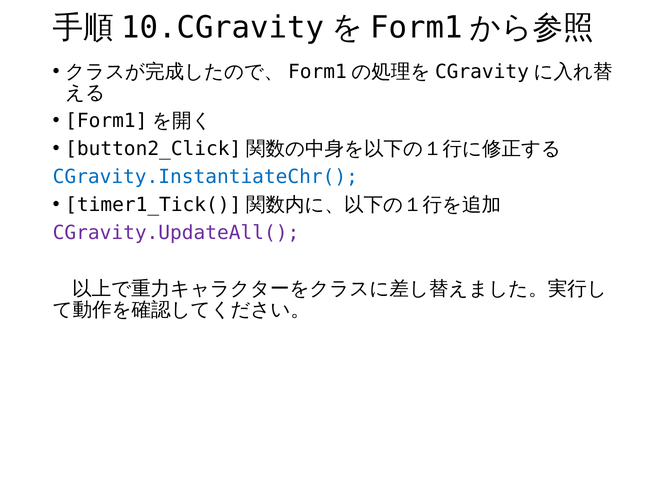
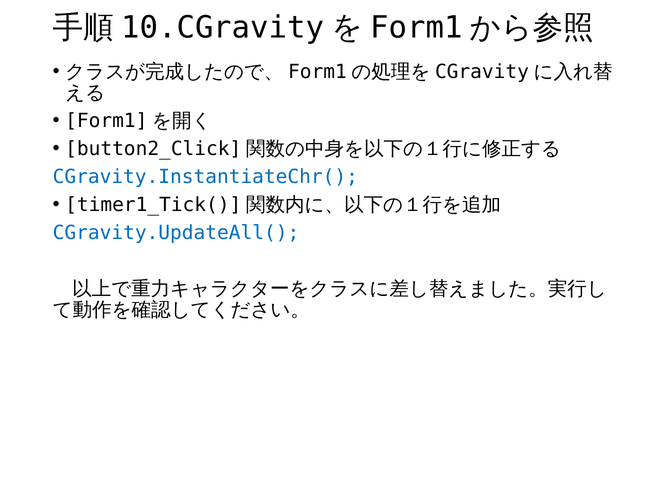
CGravity.UpdateAll( colour: purple -> blue (176, 233)
